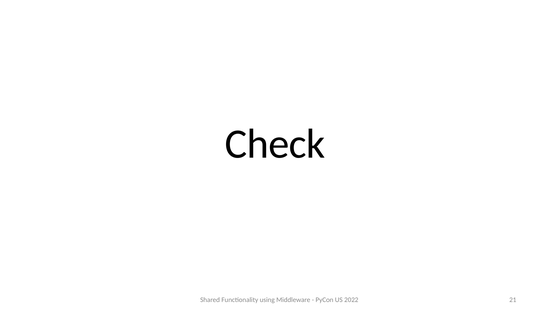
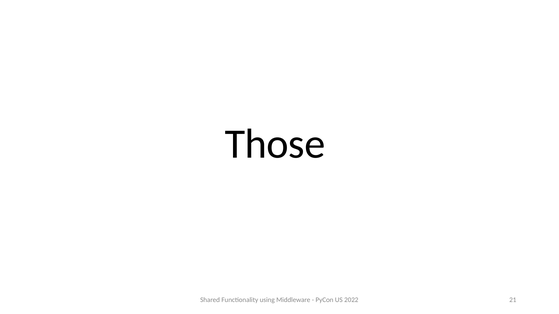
Check: Check -> Those (275, 144)
